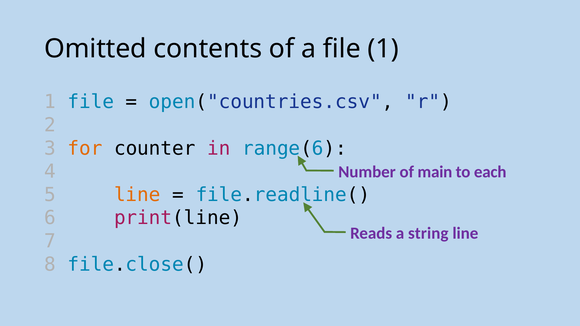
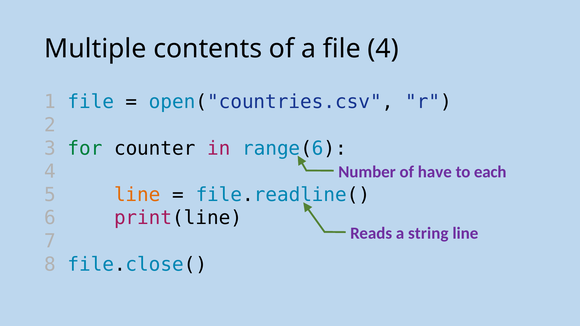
Omitted: Omitted -> Multiple (95, 49)
file 1: 1 -> 4 (383, 49)
for colour: orange -> green (85, 148)
main: main -> have (435, 172)
